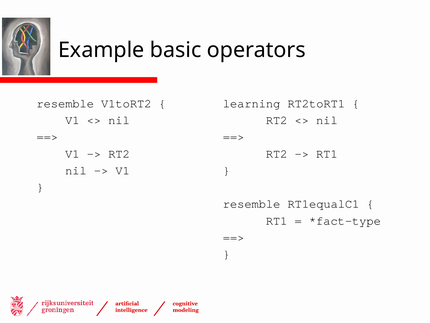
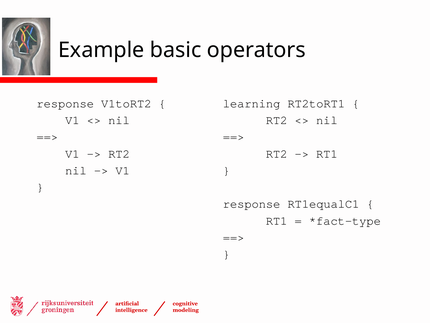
resemble: resemble -> response (65, 103)
resemble: resemble -> response (252, 204)
